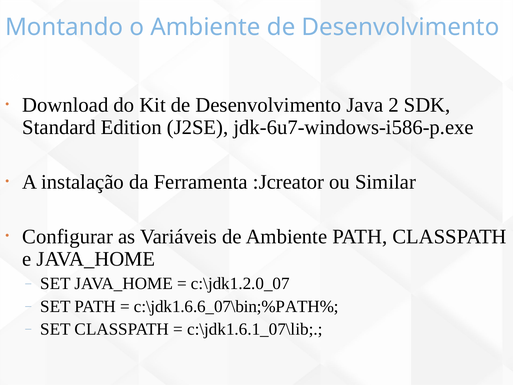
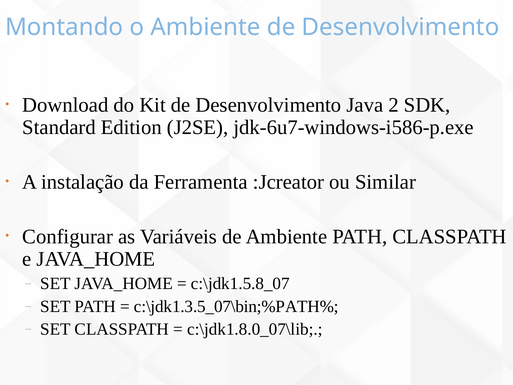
c:\jdk1.2.0_07: c:\jdk1.2.0_07 -> c:\jdk1.5.8_07 (240, 283)
c:\jdk1.6.6_07\bin;%PATH%: c:\jdk1.6.6_07\bin;%PATH% -> c:\jdk1.3.5_07\bin;%PATH% (236, 306)
c:\jdk1.6.1_07\lib: c:\jdk1.6.1_07\lib -> c:\jdk1.8.0_07\lib (255, 329)
